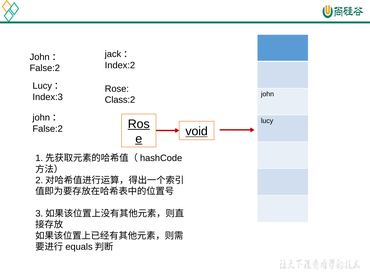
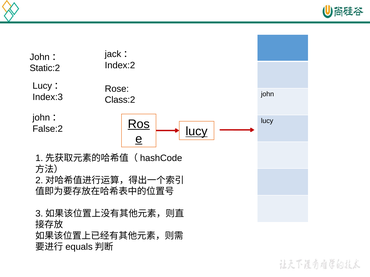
False:2: False:2 -> Static:2 (45, 68)
void: void -> lucy (197, 132)
